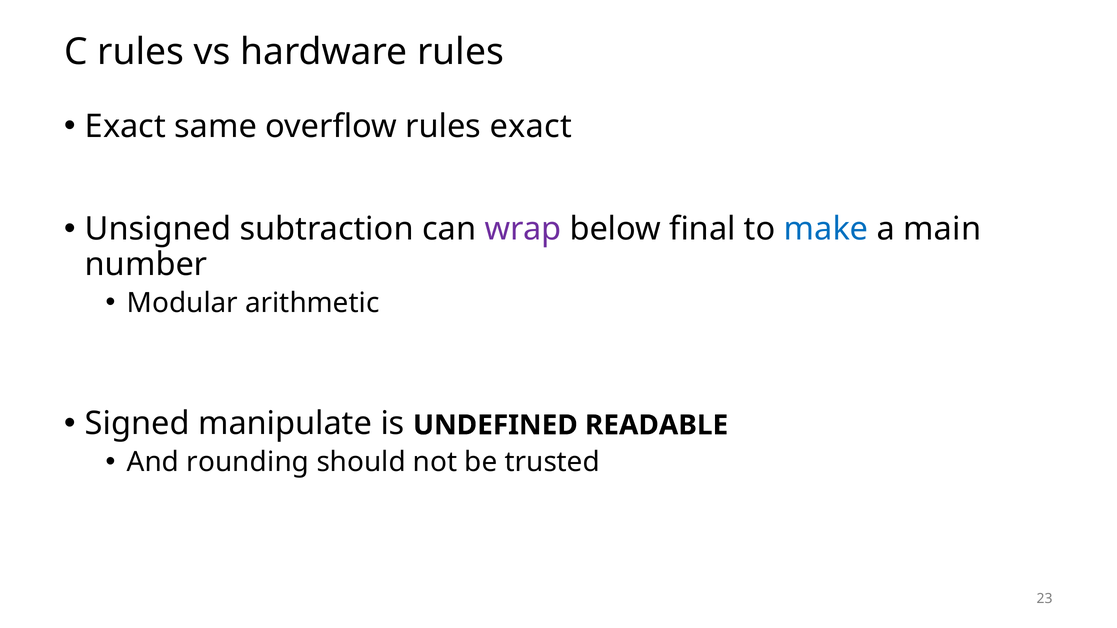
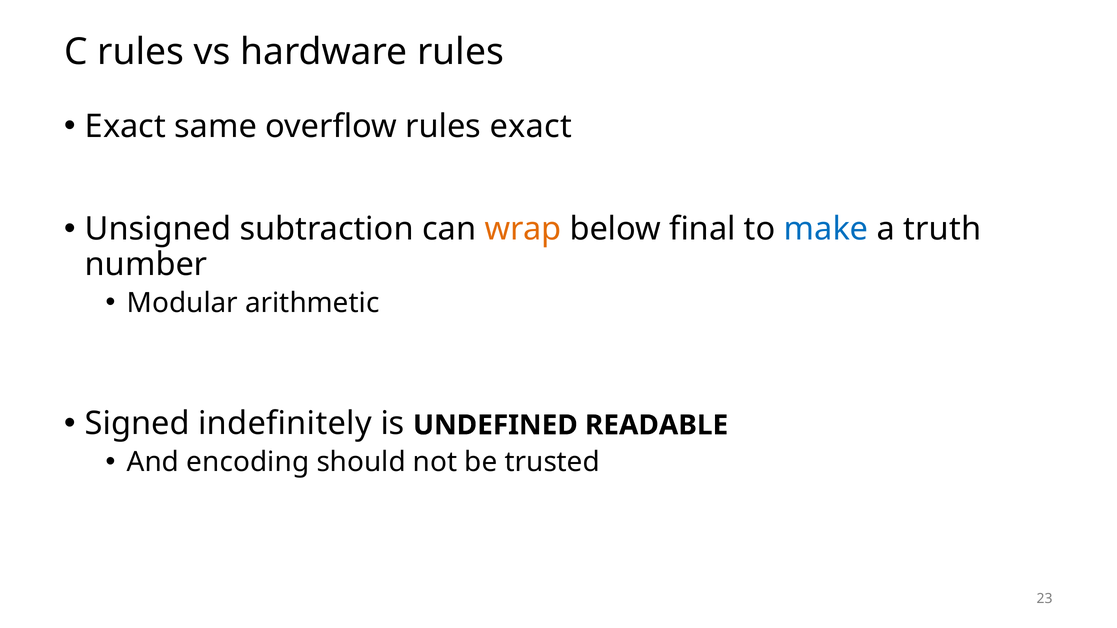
wrap colour: purple -> orange (523, 229)
main: main -> truth (942, 229)
manipulate: manipulate -> indefinitely (285, 424)
rounding: rounding -> encoding (248, 462)
